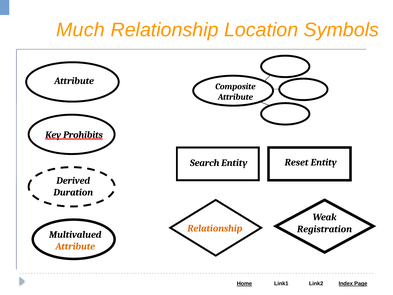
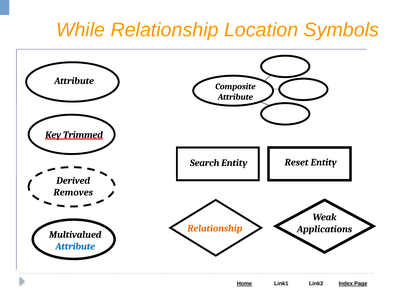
Much: Much -> While (81, 30)
Prohibits: Prohibits -> Trimmed (83, 135)
Duration: Duration -> Removes (73, 192)
Registration: Registration -> Applications (325, 229)
Attribute colour: orange -> blue (75, 246)
